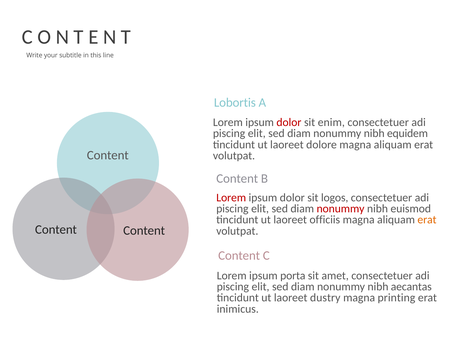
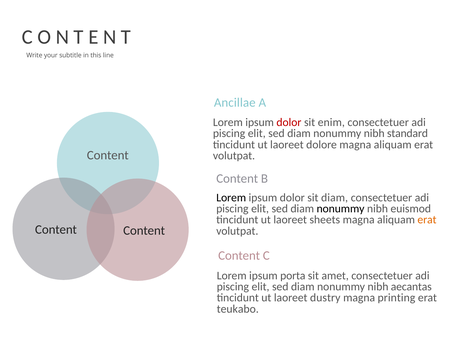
Lobortis: Lobortis -> Ancillae (235, 102)
equidem: equidem -> standard (407, 133)
Lorem colour: red -> black (231, 197)
sit logos: logos -> diam (335, 197)
nonummy colour: red -> black (341, 208)
officiis: officiis -> sheets (325, 219)
inimicus: inimicus -> teukabo (238, 308)
